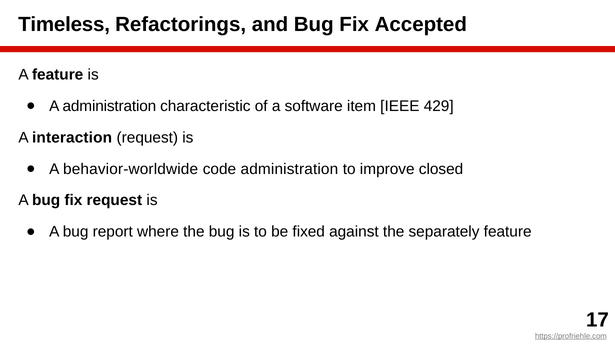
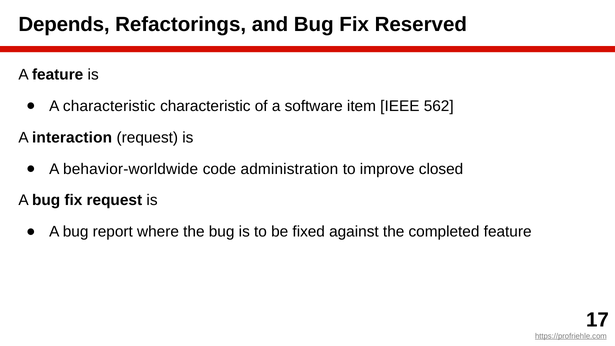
Timeless: Timeless -> Depends (64, 24)
Accepted: Accepted -> Reserved (421, 24)
A administration: administration -> characteristic (109, 106)
429: 429 -> 562 (439, 106)
separately: separately -> completed (444, 232)
